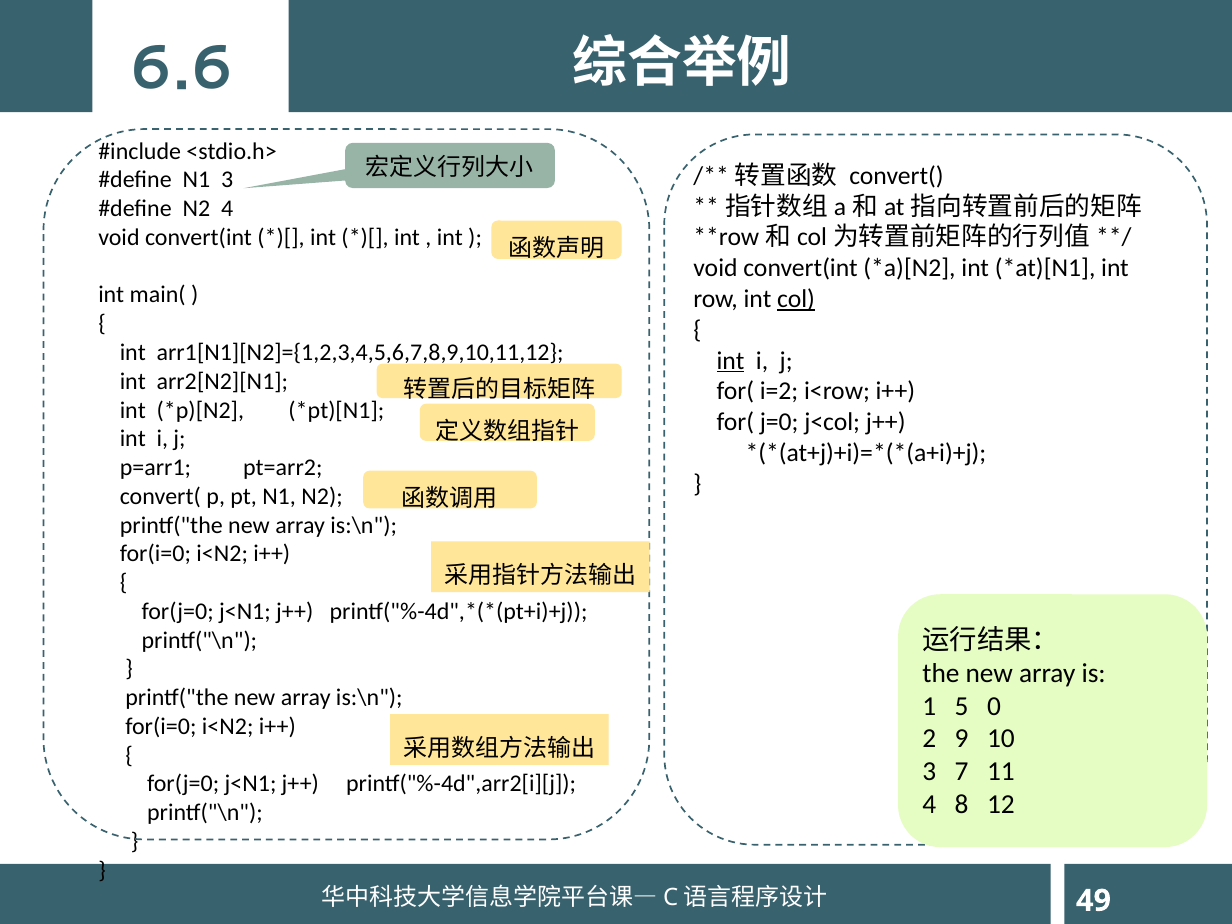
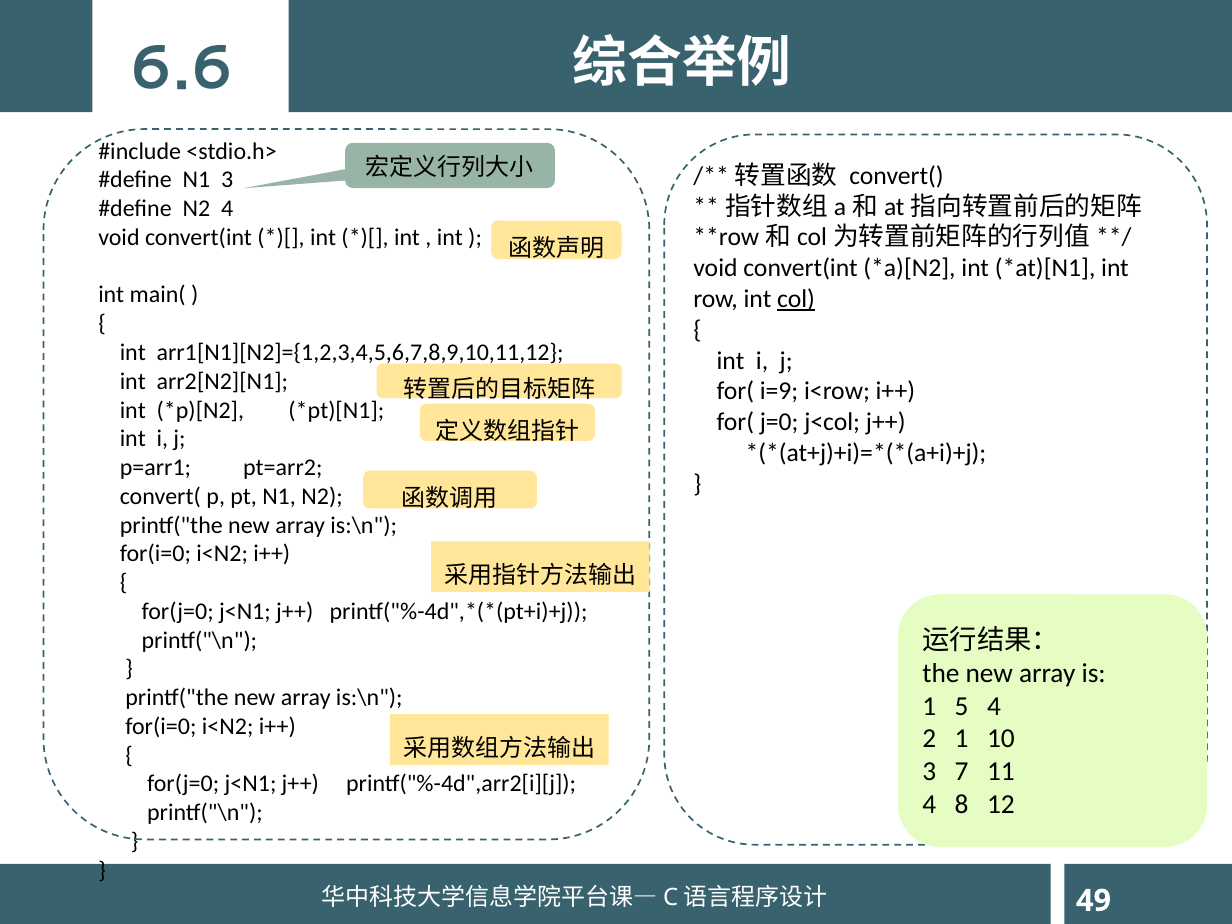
int underline: present -> none (731, 361)
i=2: i=2 -> i=9 (779, 391)
5 0: 0 -> 4 (994, 706)
2 9: 9 -> 1 (962, 739)
